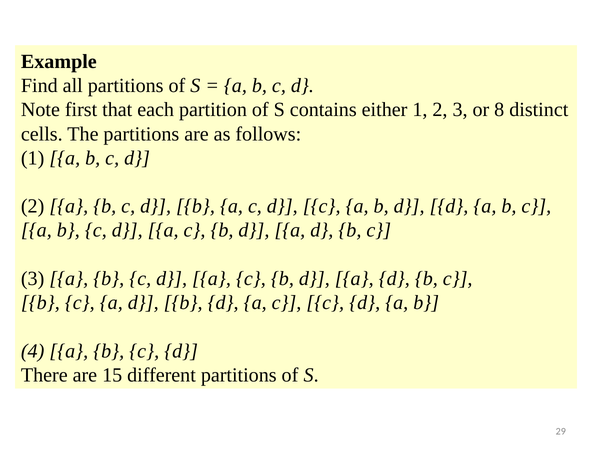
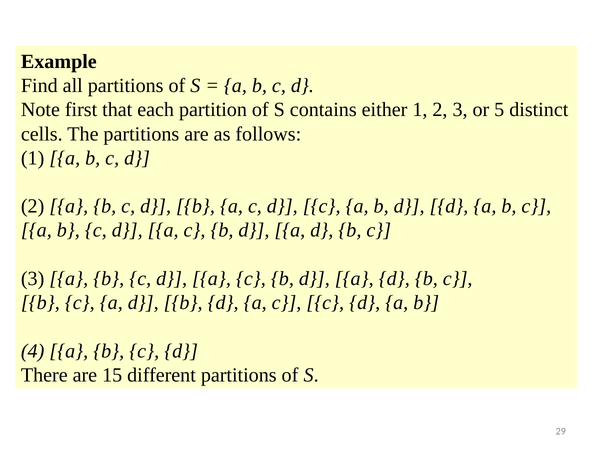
8: 8 -> 5 (499, 110)
